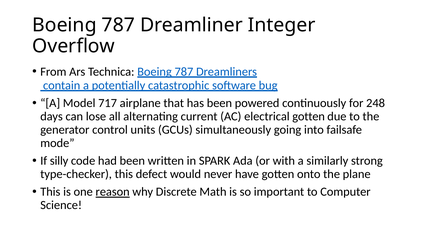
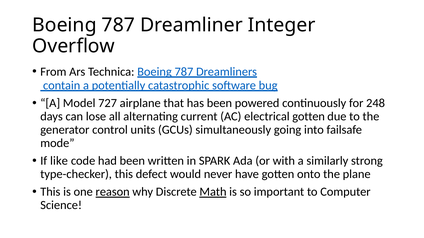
717: 717 -> 727 (108, 103)
silly: silly -> like (59, 161)
Math underline: none -> present (213, 192)
